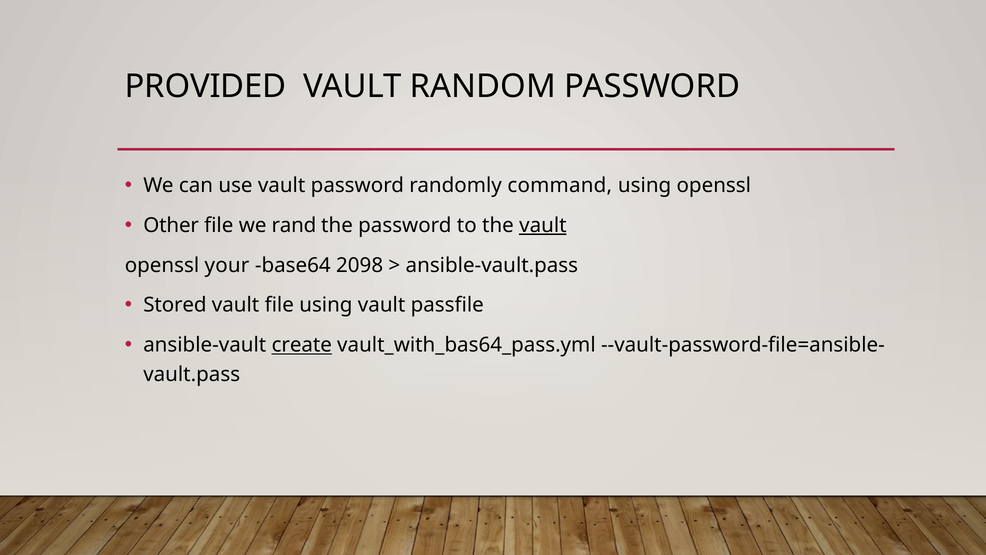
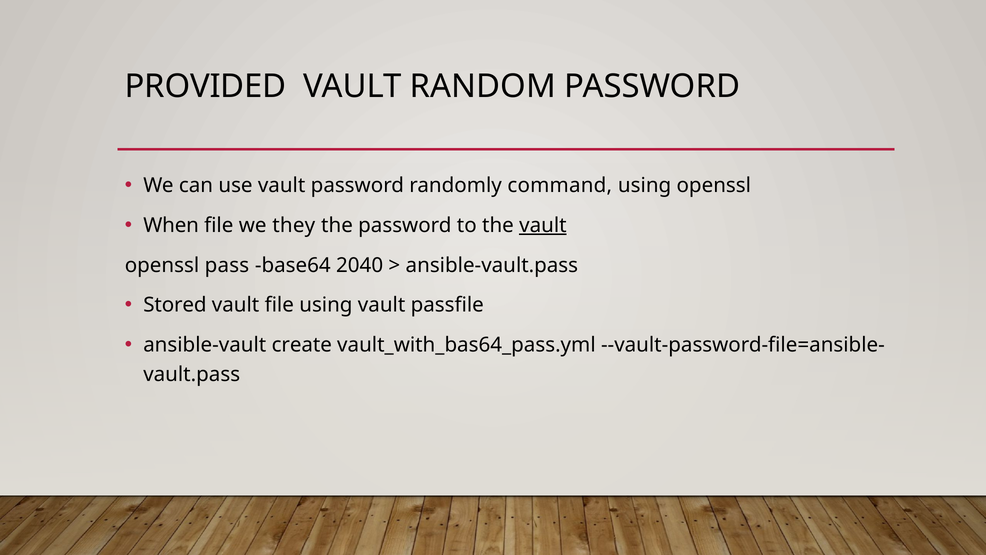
Other: Other -> When (171, 225)
rand: rand -> they (294, 225)
your: your -> pass (227, 265)
2098: 2098 -> 2040 (360, 265)
create underline: present -> none (302, 345)
